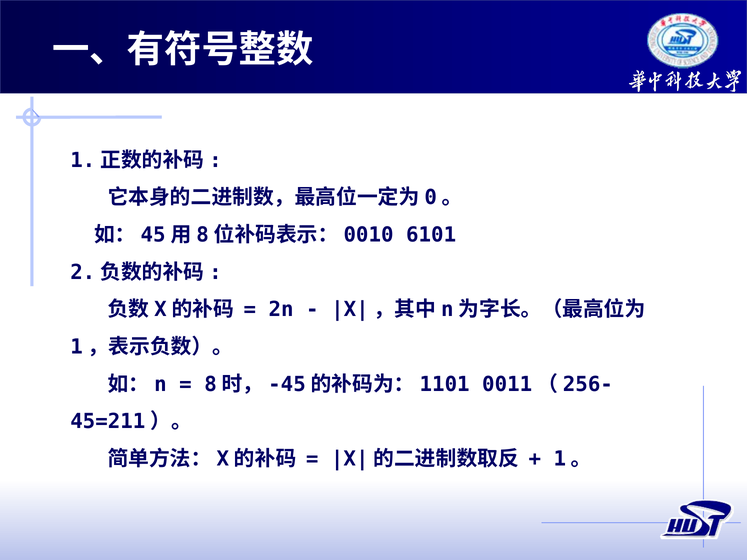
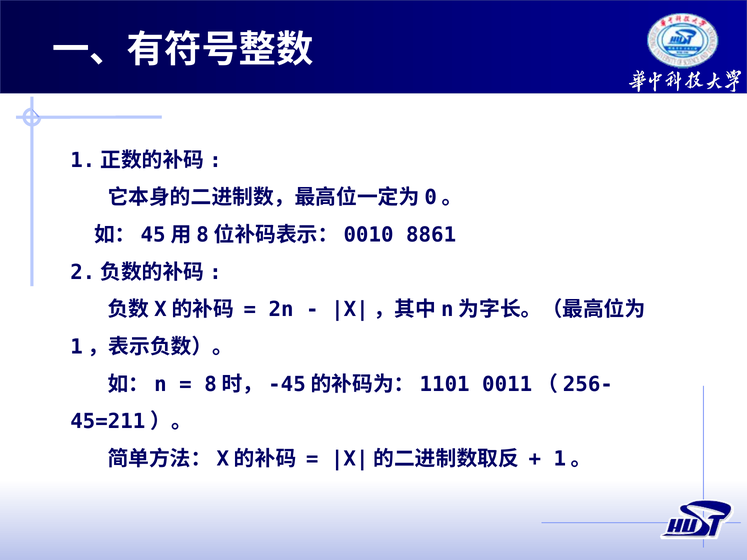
6101: 6101 -> 8861 (431, 235)
